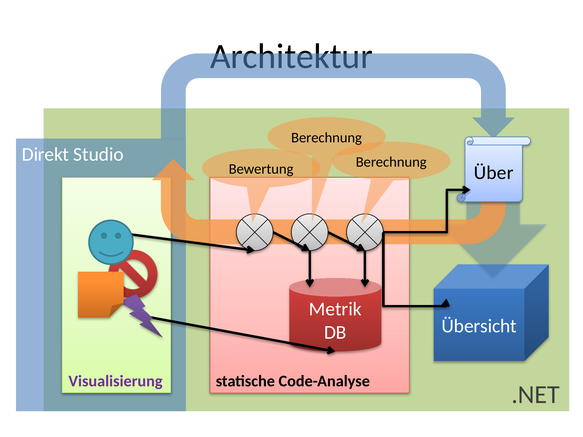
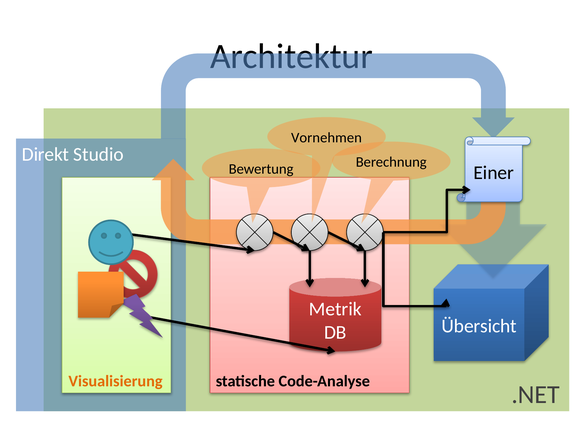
Berechnung: Berechnung -> Vornehmen (326, 138)
Über: Über -> Einer (494, 173)
Visualisierung colour: purple -> orange (116, 381)
